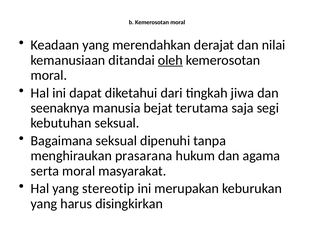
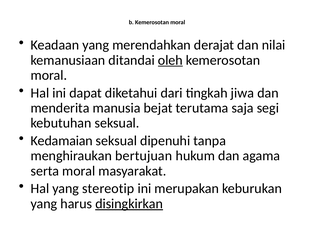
seenaknya: seenaknya -> menderita (60, 108)
Bagaimana: Bagaimana -> Kedamaian (62, 140)
prasarana: prasarana -> bertujuan (144, 156)
disingkirkan underline: none -> present (129, 203)
